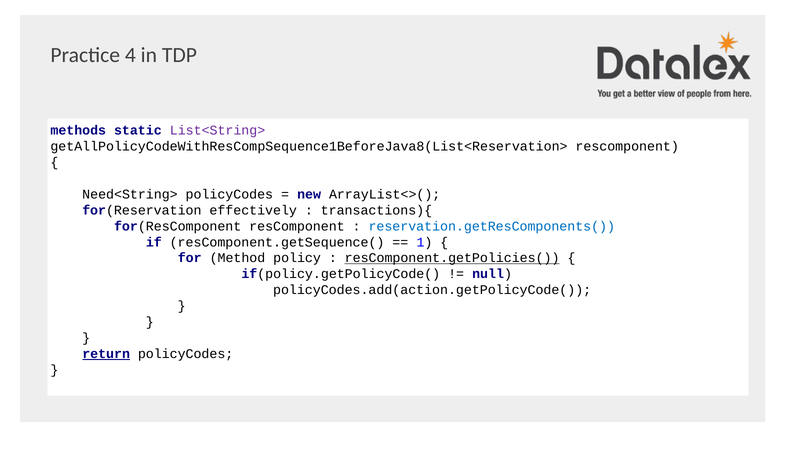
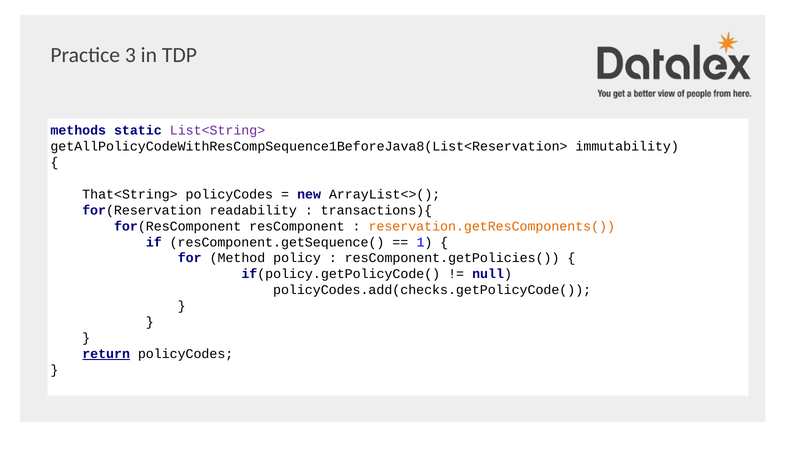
4: 4 -> 3 (130, 55)
getAllPolicyCodeWithResCompSequence1BeforeJava8(List<Reservation> rescomponent: rescomponent -> immutability (627, 146)
Need<String>: Need<String> -> That<String> (130, 194)
effectively: effectively -> readability (253, 210)
reservation.getResComponents( colour: blue -> orange (492, 226)
resComponent.getPolicies( underline: present -> none (452, 258)
policyCodes.add(action.getPolicyCode(: policyCodes.add(action.getPolicyCode( -> policyCodes.add(checks.getPolicyCode( (432, 290)
